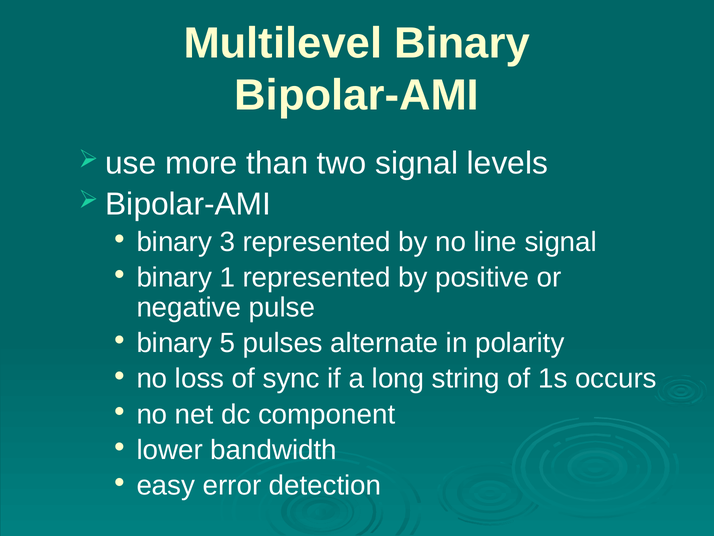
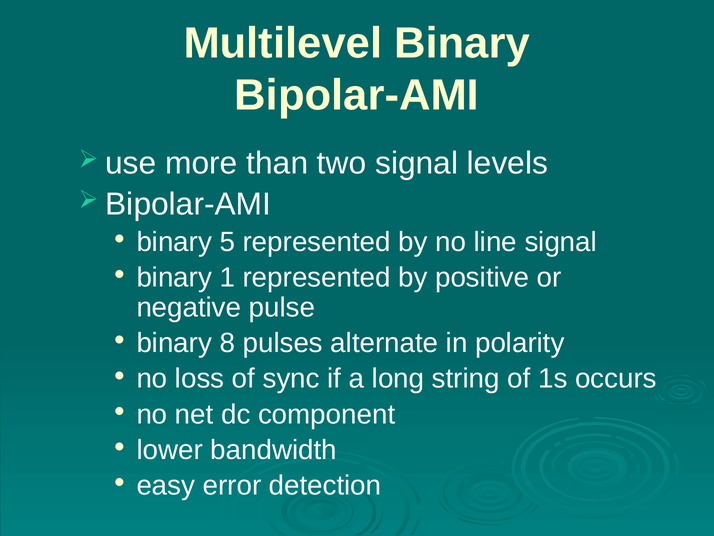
3: 3 -> 5 (227, 242)
5: 5 -> 8 (227, 343)
